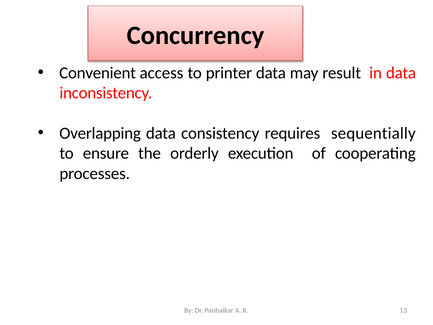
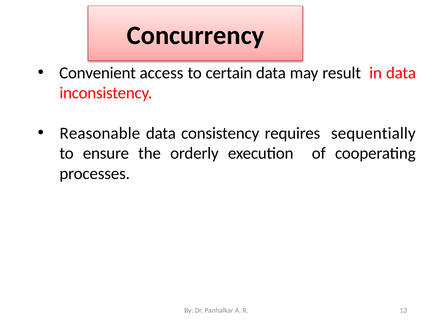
printer: printer -> certain (229, 73)
Overlapping: Overlapping -> Reasonable (100, 133)
